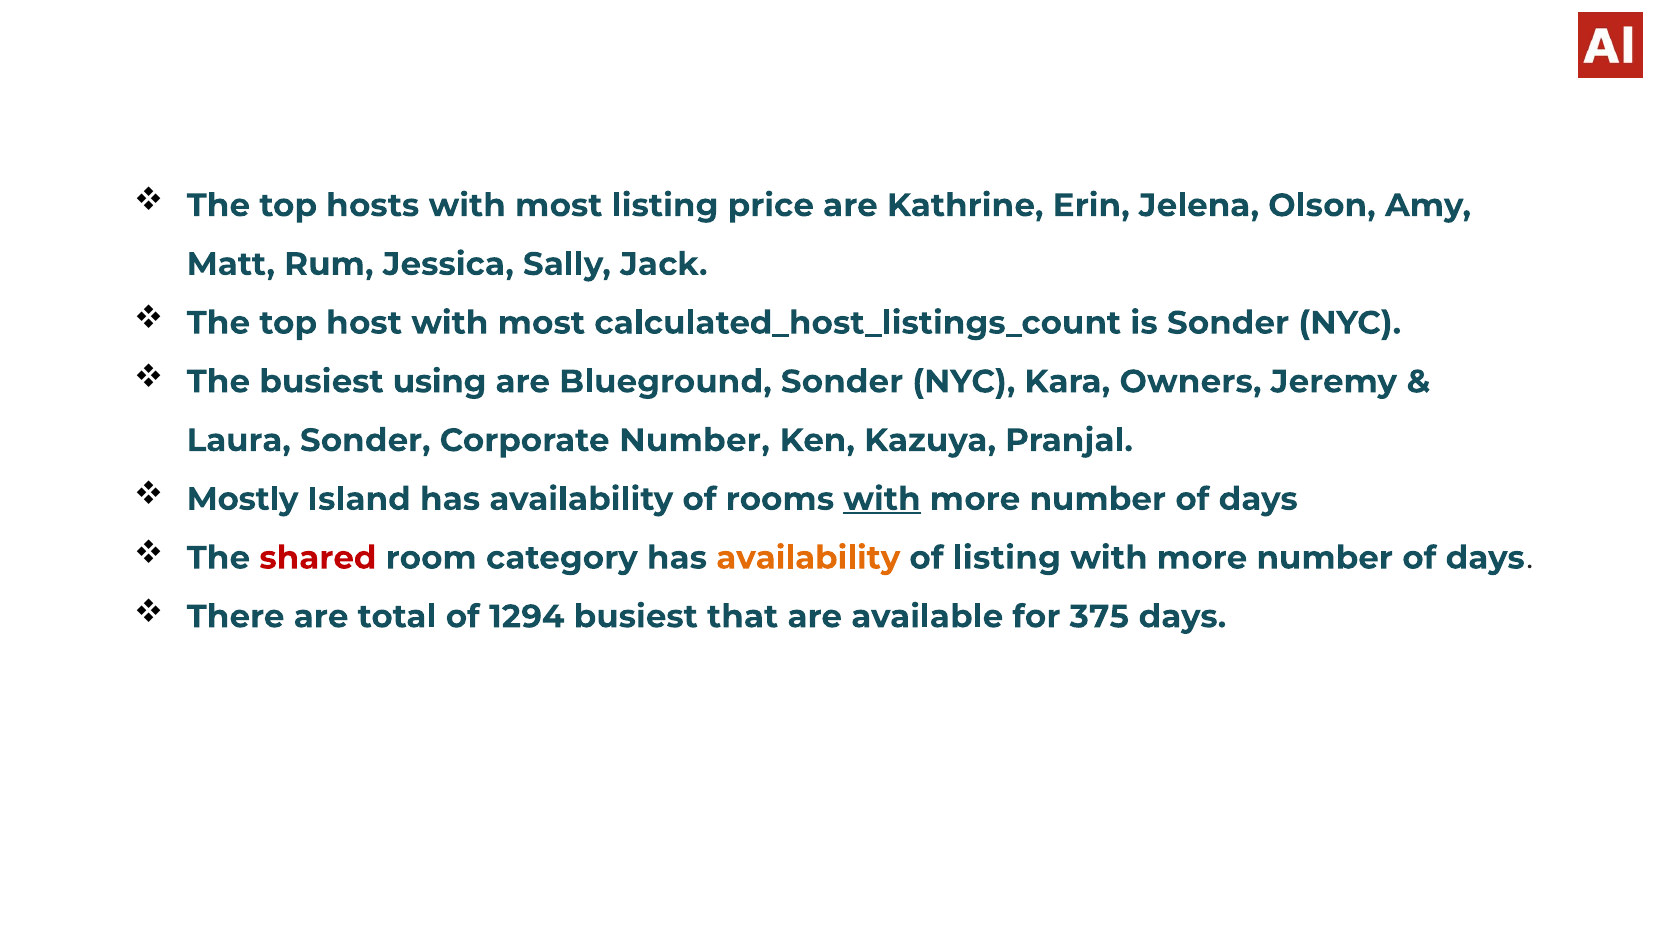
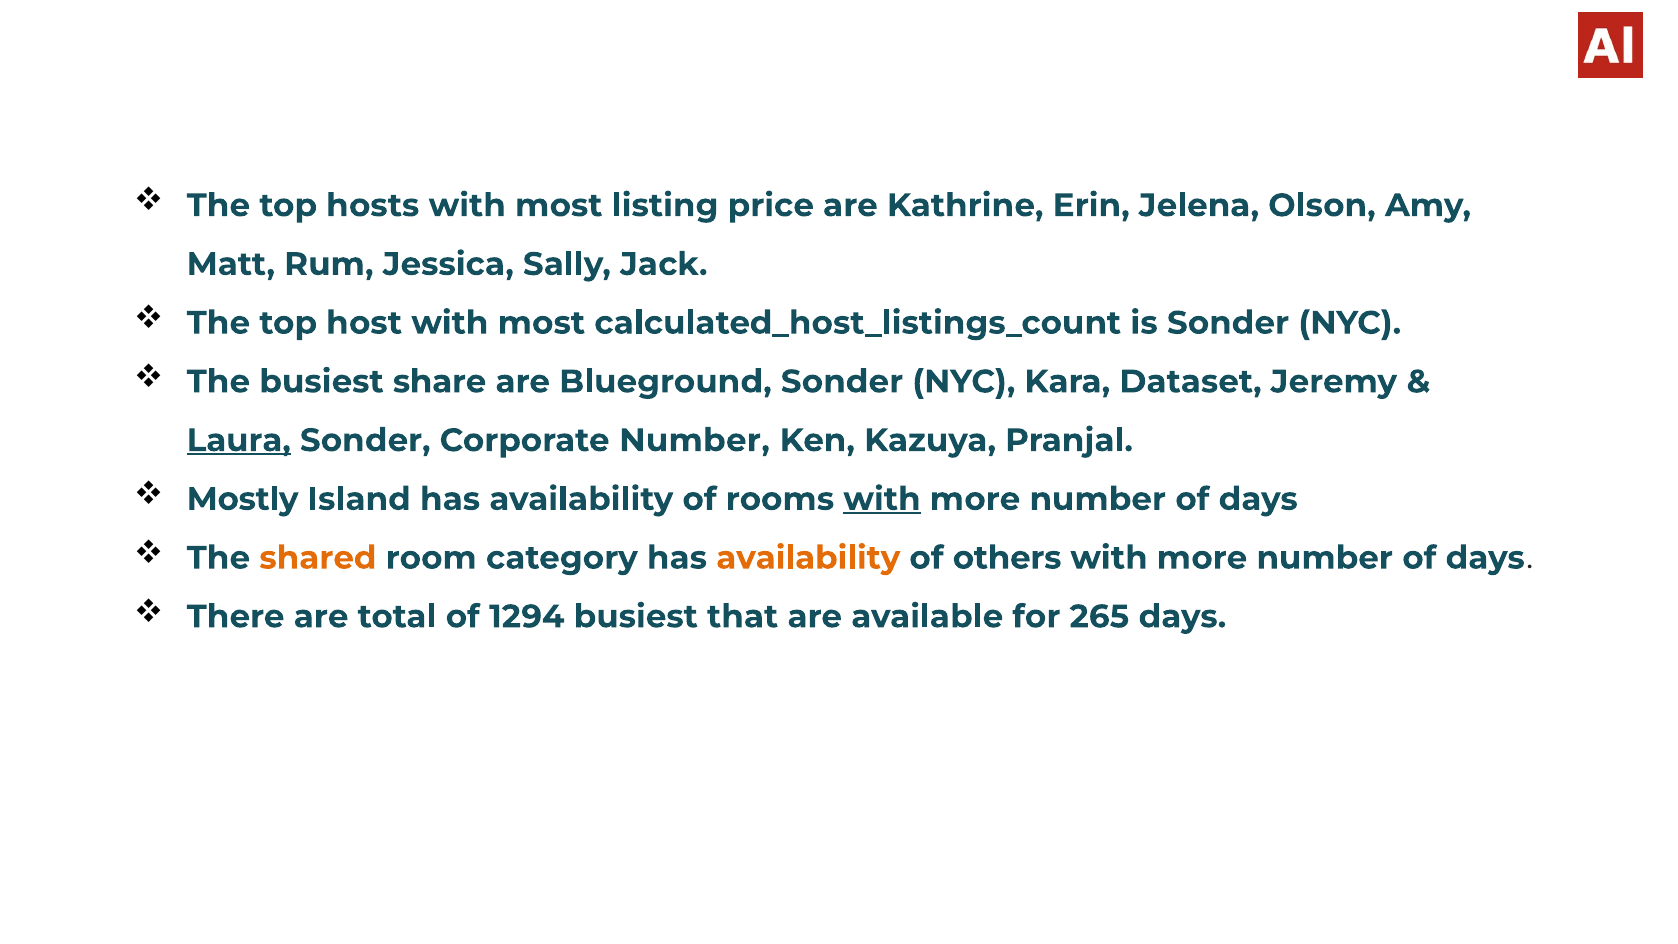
using: using -> share (440, 382)
Owners: Owners -> Dataset (1191, 382)
Laura underline: none -> present (239, 440)
shared colour: red -> orange (318, 558)
of listing: listing -> others (1007, 558)
375: 375 -> 265 (1099, 617)
